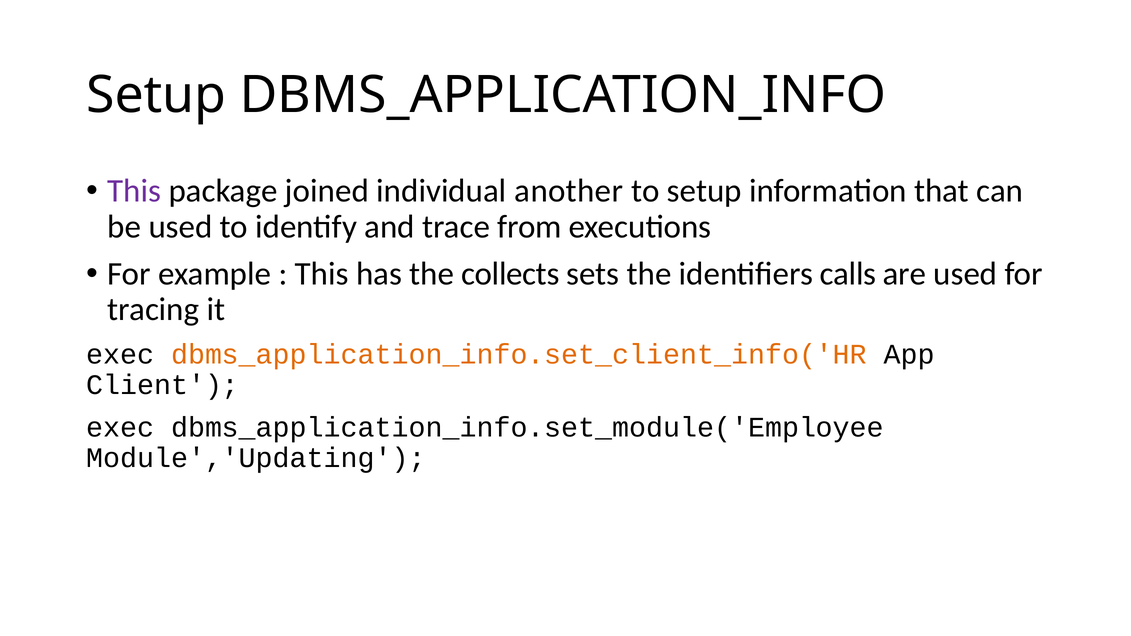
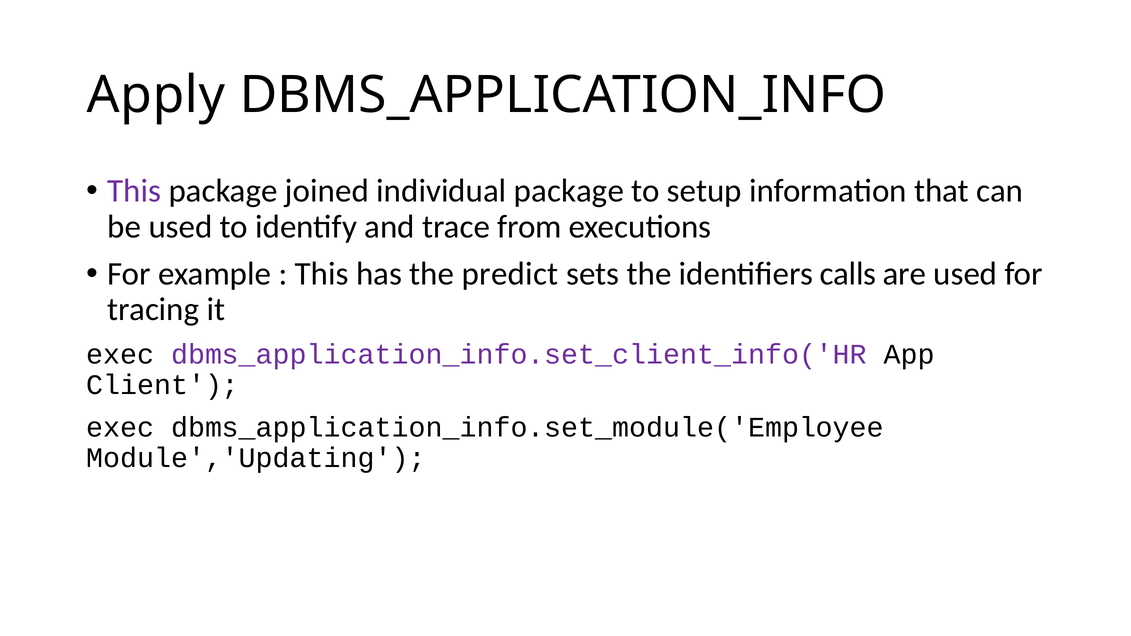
Setup: Setup -> Apply (156, 95)
individual another: another -> package (569, 191)
collects: collects -> predict (510, 274)
dbms_application_info.set_client_info('HR colour: orange -> purple (519, 355)
